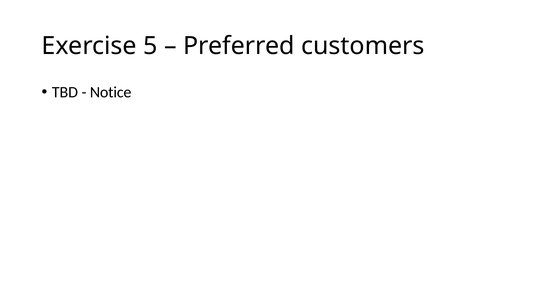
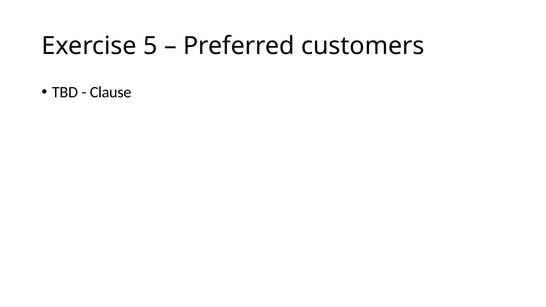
Notice: Notice -> Clause (111, 92)
